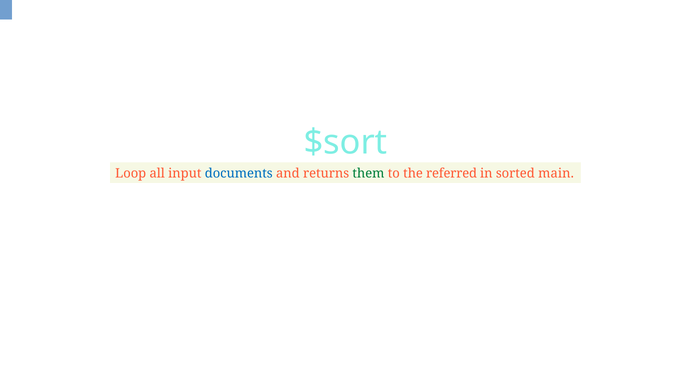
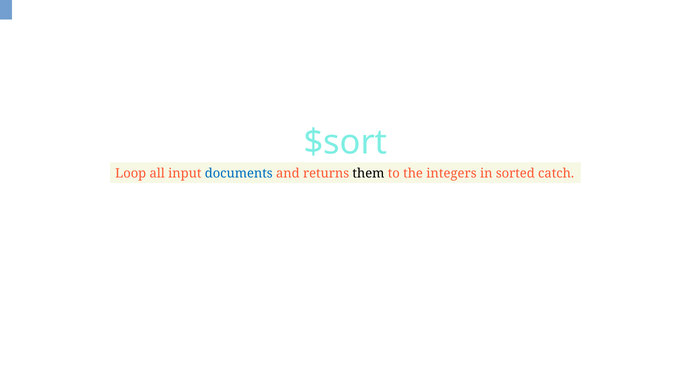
them colour: green -> black (368, 173)
referred: referred -> integers (451, 173)
main: main -> catch (556, 173)
